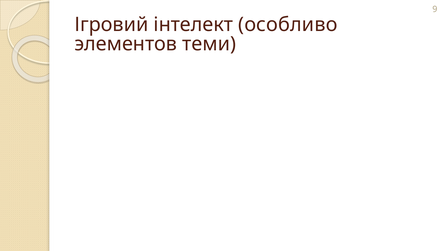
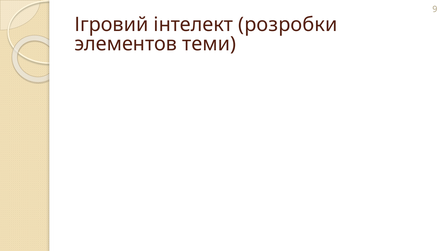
особливо: особливо -> розробки (288, 25)
